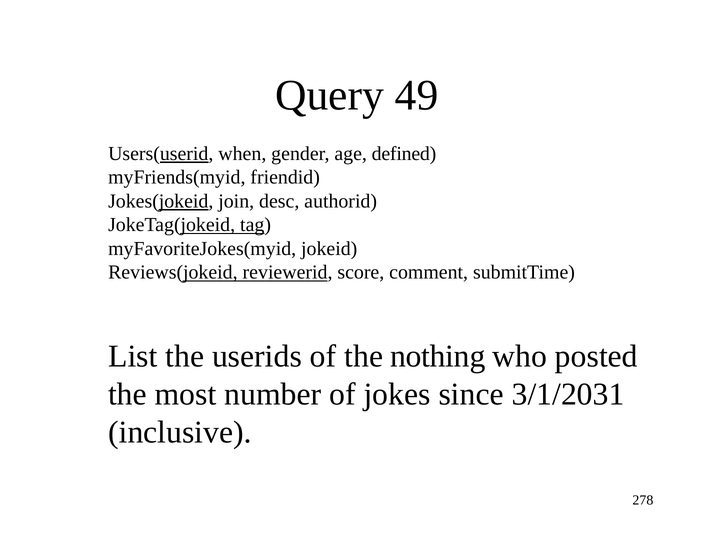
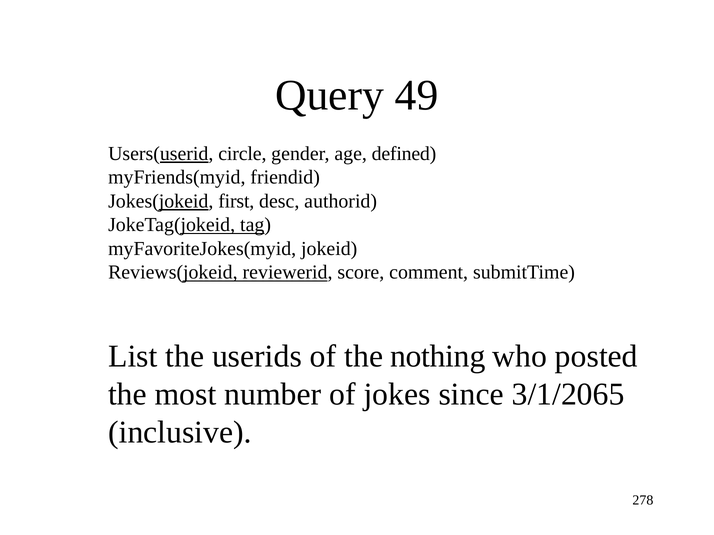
when: when -> circle (242, 154)
join: join -> first (236, 201)
3/1/2031: 3/1/2031 -> 3/1/2065 (568, 395)
